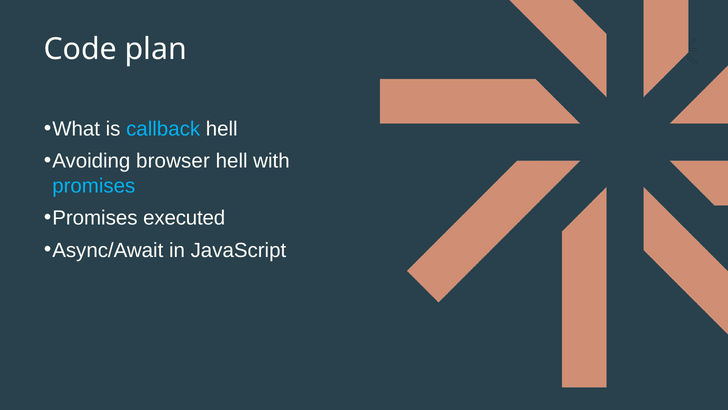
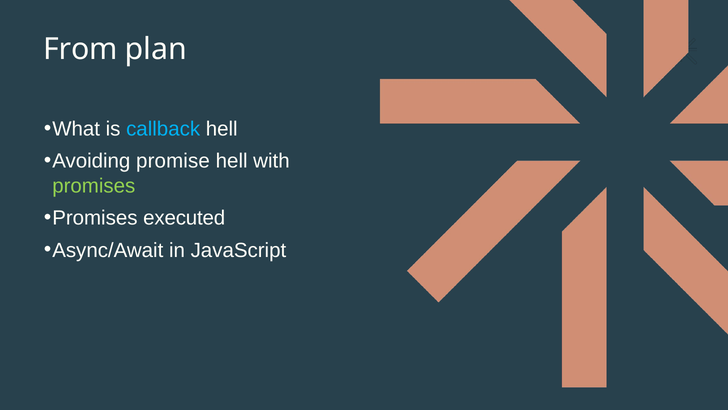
Code: Code -> From (81, 49)
browser: browser -> promise (173, 161)
promises colour: light blue -> light green (94, 186)
